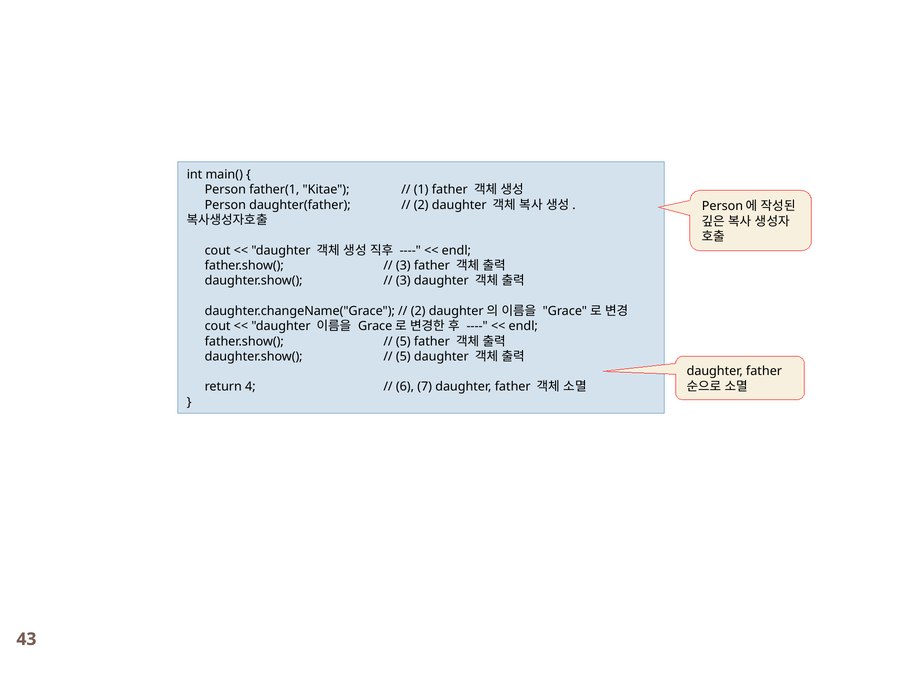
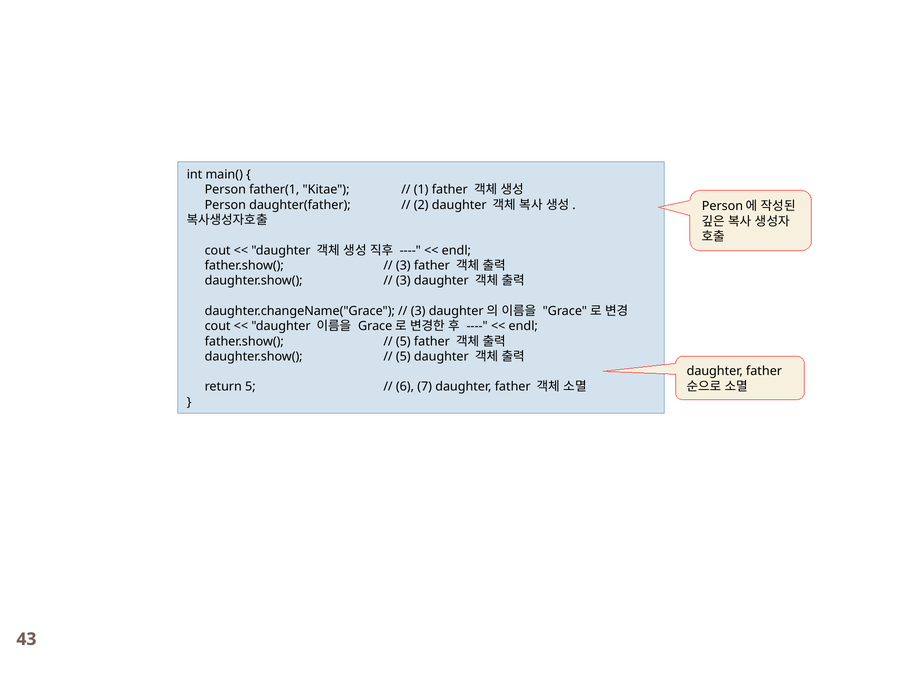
2: 2 -> 3 (418, 311)
return 4: 4 -> 5 (250, 387)
